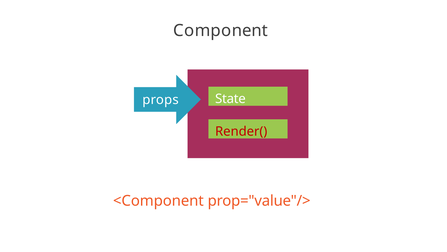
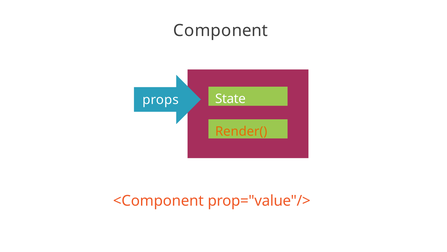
Render( colour: red -> orange (241, 131)
